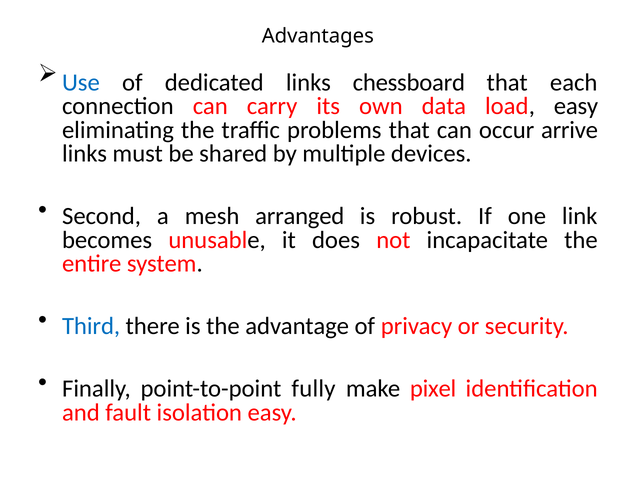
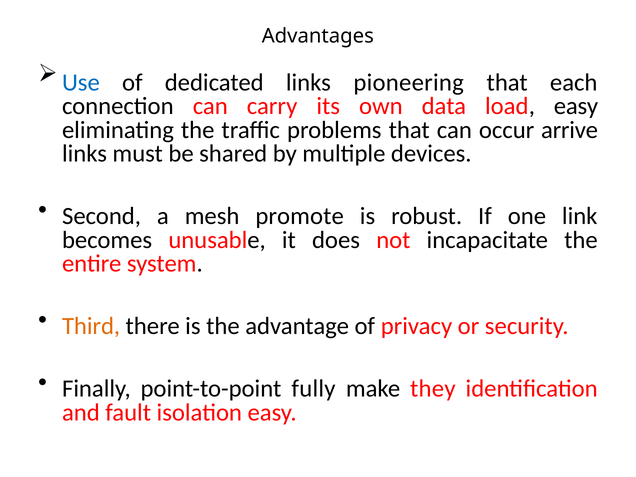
chessboard: chessboard -> pioneering (409, 82)
arranged: arranged -> promote (300, 216)
Third colour: blue -> orange (91, 326)
pixel: pixel -> they (433, 389)
